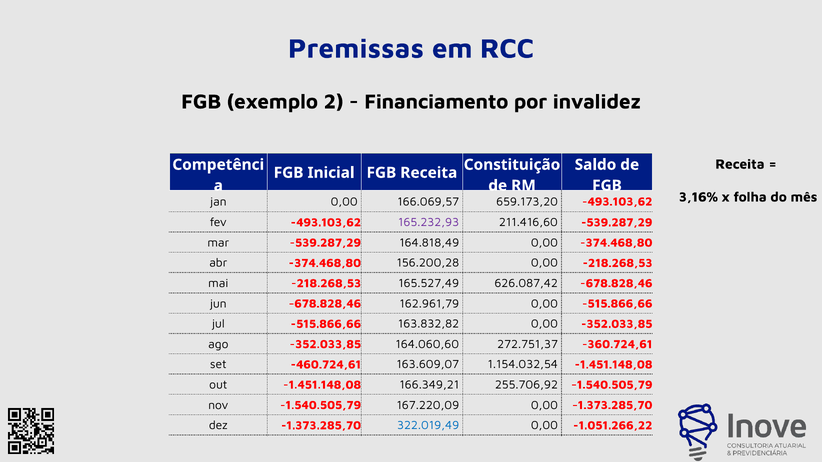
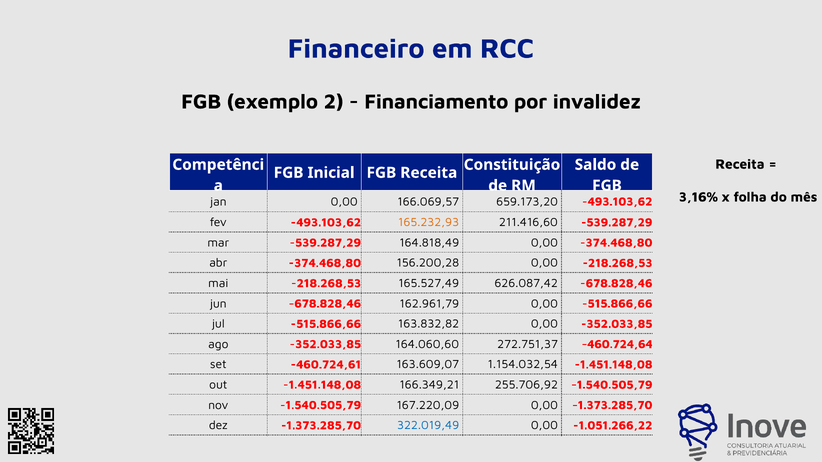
Premissas: Premissas -> Financeiro (356, 49)
165.232,93 colour: purple -> orange (429, 223)
-360.724,61: -360.724,61 -> -460.724,64 (617, 344)
